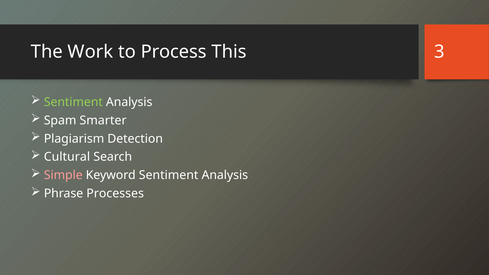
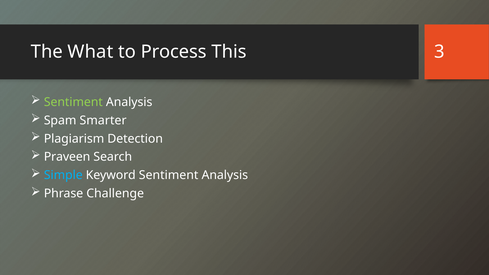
Work: Work -> What (90, 52)
Cultural: Cultural -> Praveen (67, 157)
Simple colour: pink -> light blue (63, 175)
Processes: Processes -> Challenge (115, 194)
